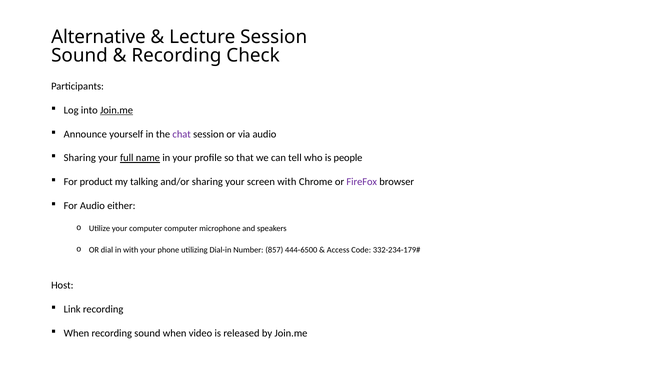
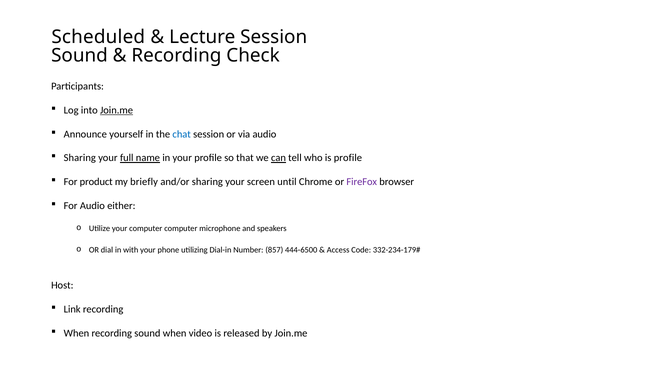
Alternative: Alternative -> Scheduled (98, 37)
chat colour: purple -> blue (182, 134)
can underline: none -> present (278, 158)
is people: people -> profile (348, 158)
talking: talking -> briefly (144, 182)
screen with: with -> until (287, 182)
